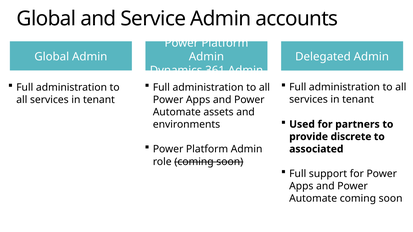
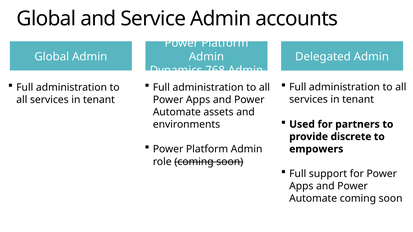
361: 361 -> 768 (215, 71)
associated: associated -> empowers (316, 149)
